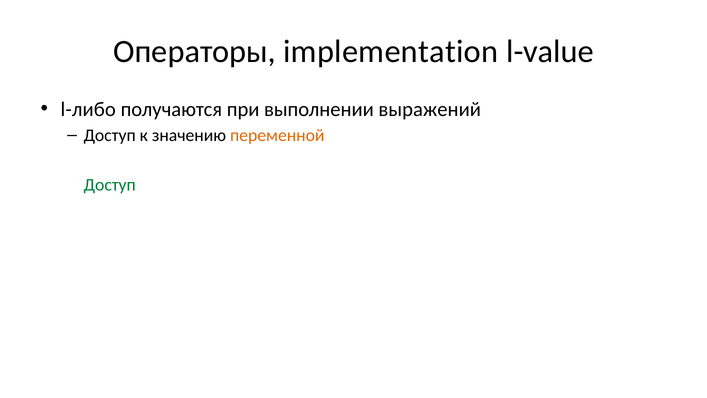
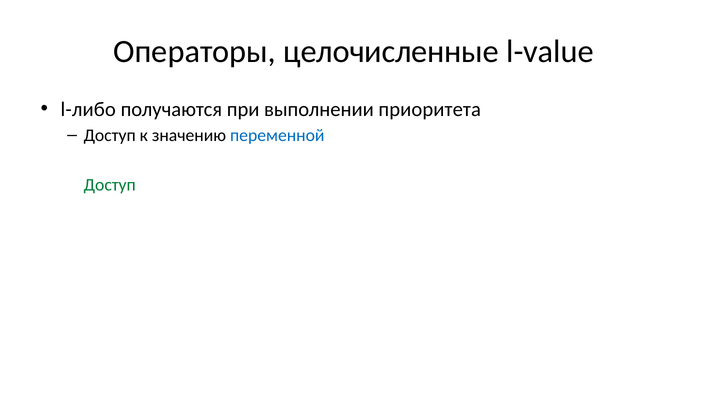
implementation: implementation -> целочисленные (391, 51)
выражений: выражений -> приоритета (430, 109)
переменной colour: orange -> blue (277, 136)
